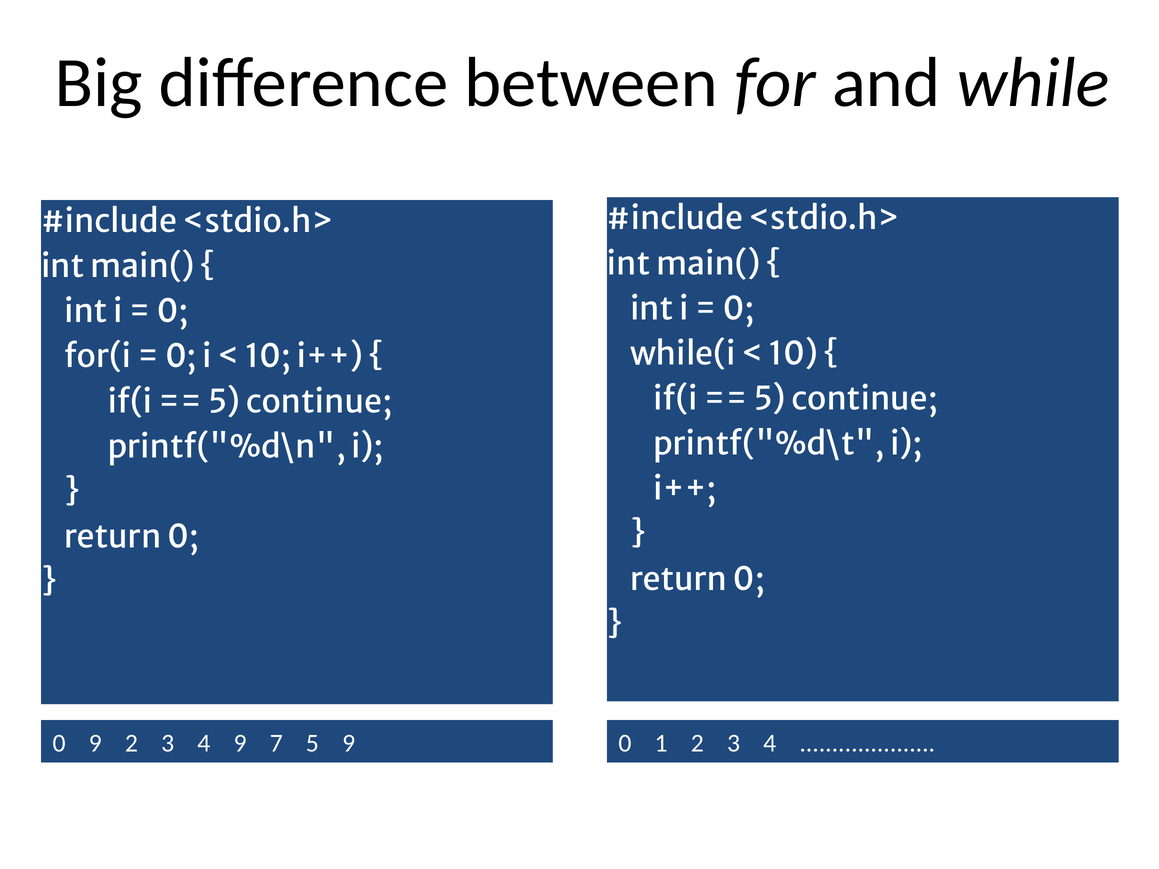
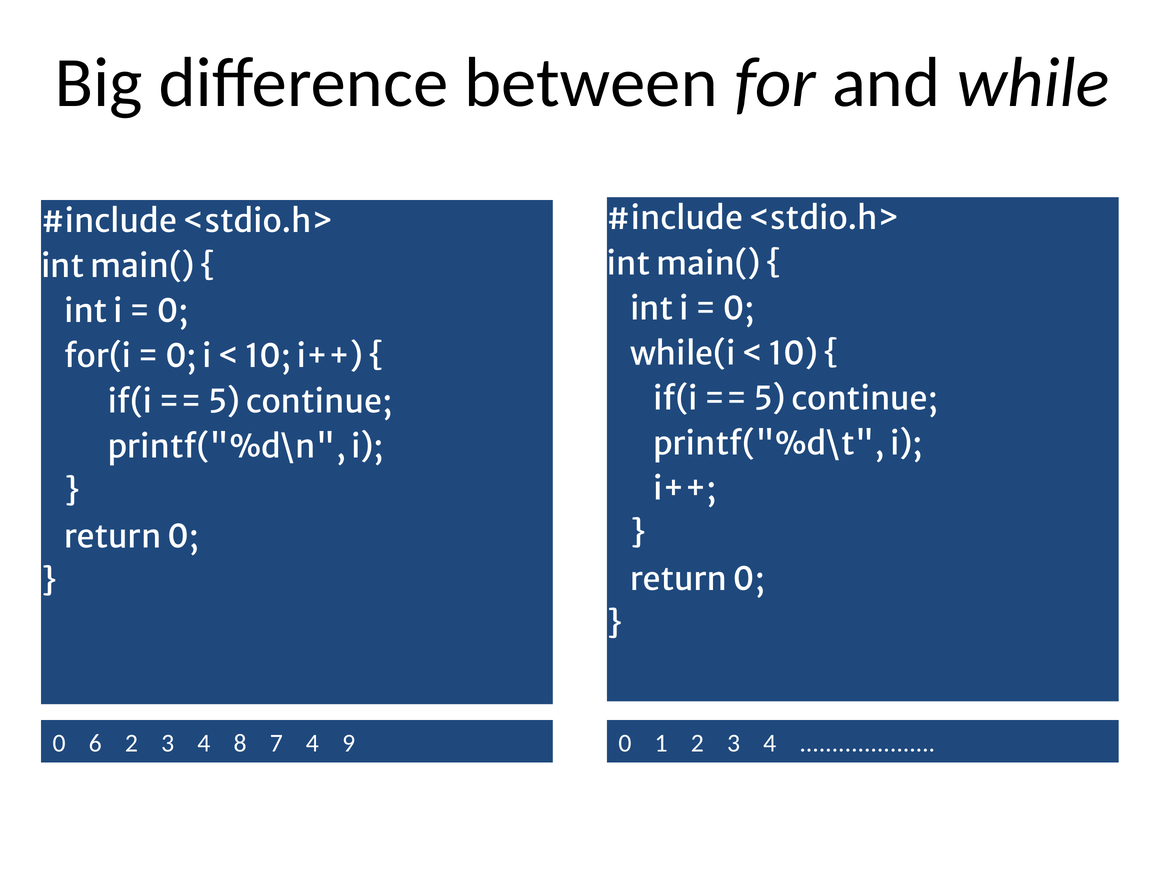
0 9: 9 -> 6 (95, 743)
4 9: 9 -> 8 (240, 743)
7 5: 5 -> 4 (312, 743)
